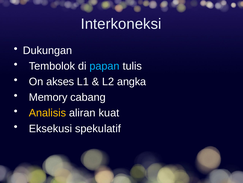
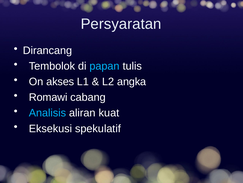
Interkoneksi: Interkoneksi -> Persyaratan (121, 24)
Dukungan: Dukungan -> Dirancang (48, 50)
Memory: Memory -> Romawi (48, 97)
Analisis colour: yellow -> light blue (48, 113)
